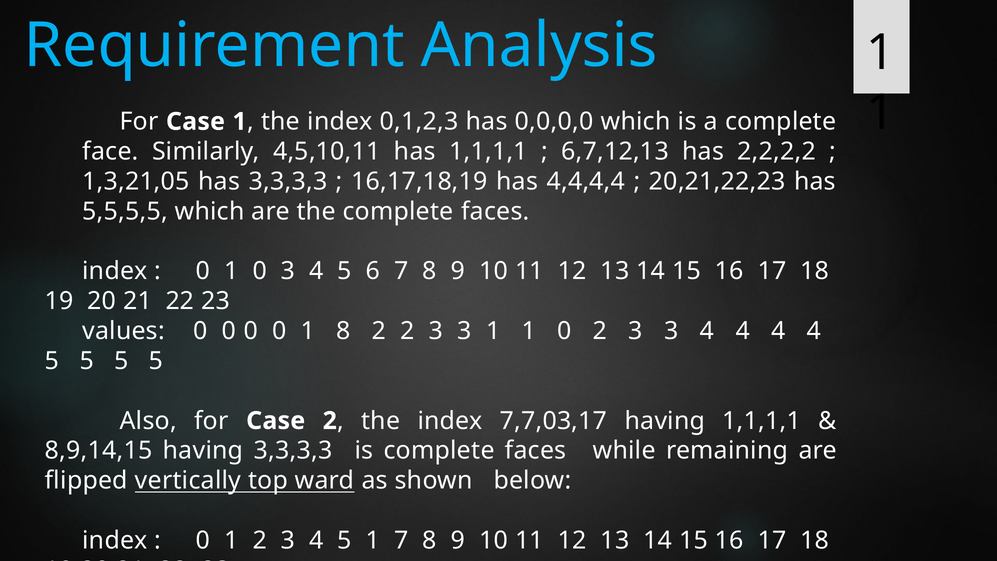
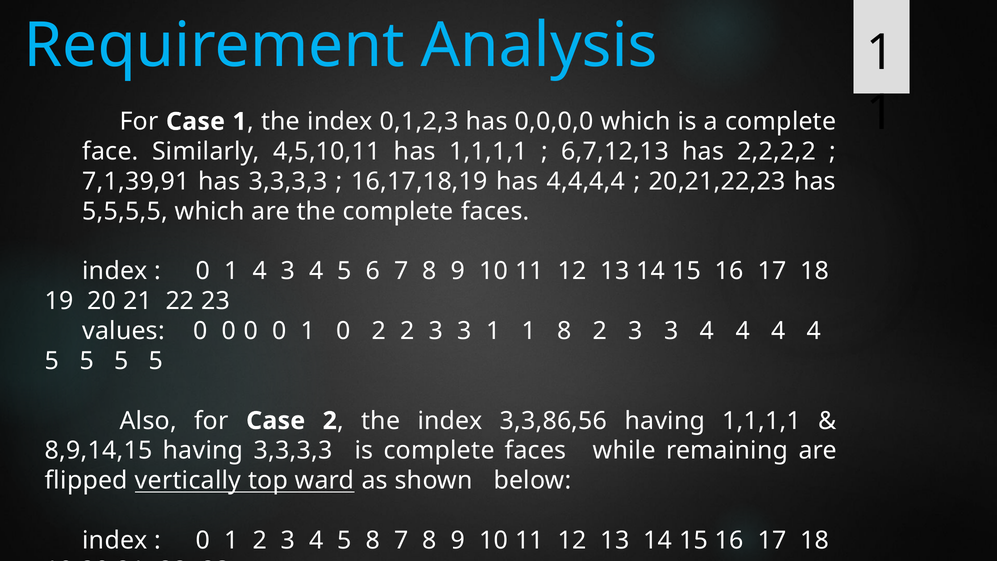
1,3,21,05: 1,3,21,05 -> 7,1,39,91 (136, 181)
0 1 0: 0 -> 4 (260, 271)
1 8: 8 -> 0 (343, 331)
1 1 0: 0 -> 8 (565, 331)
7,7,03,17: 7,7,03,17 -> 3,3,86,56 (553, 421)
5 1: 1 -> 8 (373, 540)
